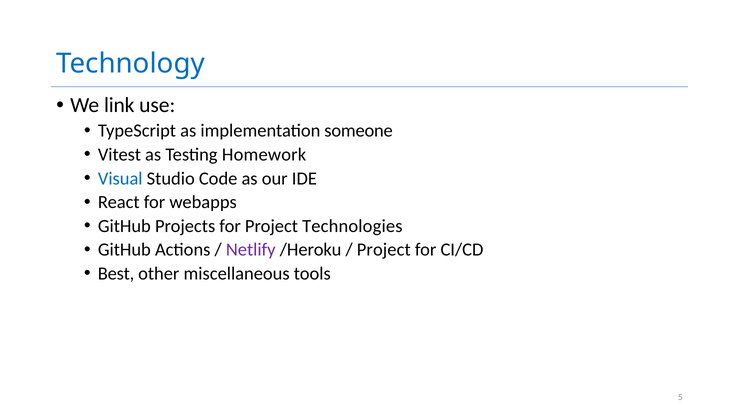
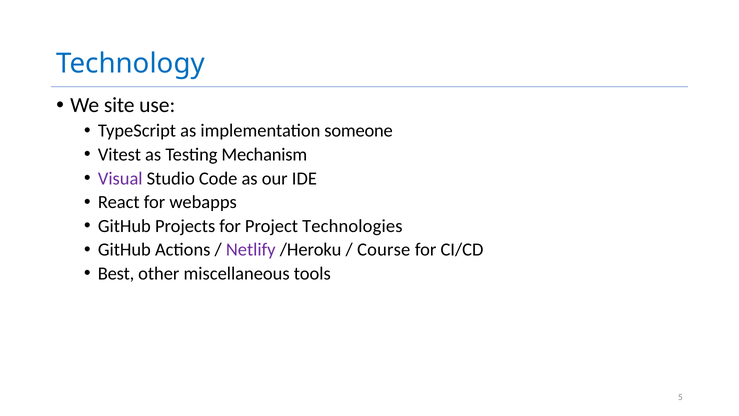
link: link -> site (119, 105)
Homework: Homework -> Mechanism (264, 154)
Visual colour: blue -> purple (120, 178)
Project: Project -> Course (384, 250)
